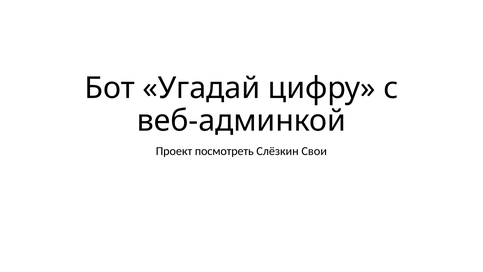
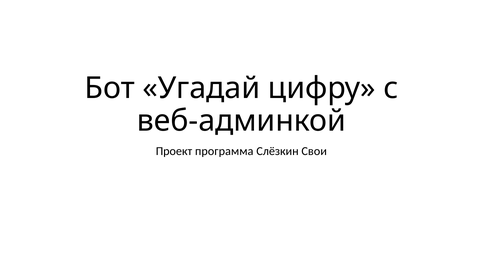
посмотреть: посмотреть -> программа (224, 151)
